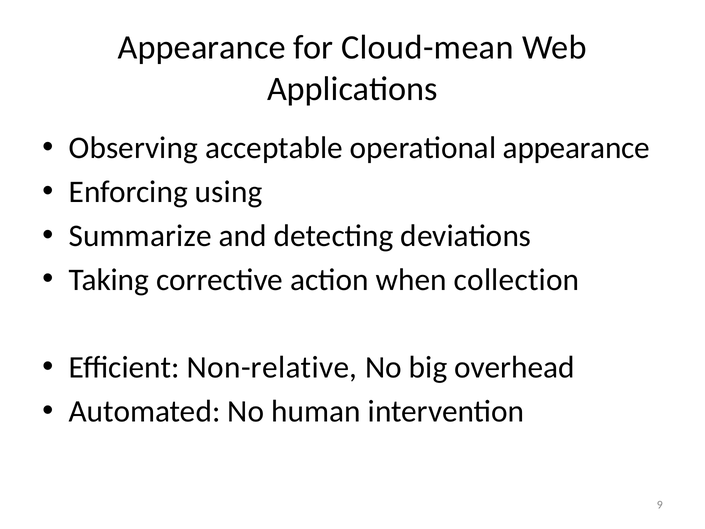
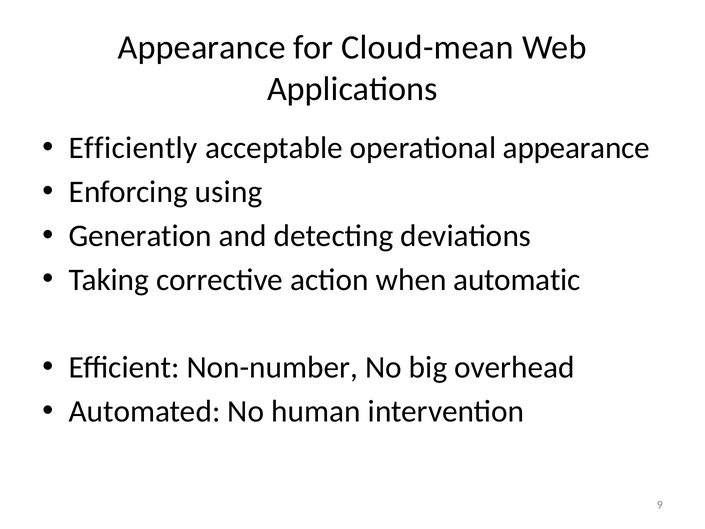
Observing: Observing -> Efficiently (133, 148)
Summarize: Summarize -> Generation (140, 236)
collection: collection -> automatic (517, 280)
Non-relative: Non-relative -> Non-number (272, 367)
